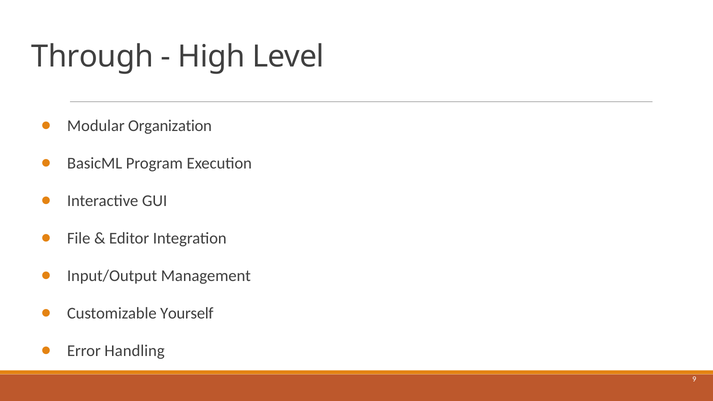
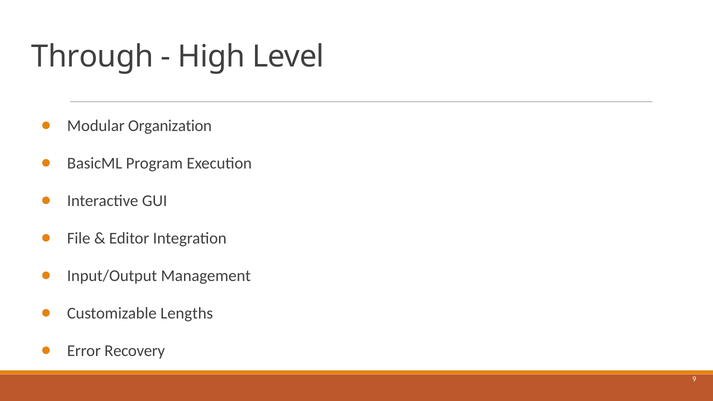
Yourself: Yourself -> Lengths (187, 313)
Handling: Handling -> Recovery (135, 351)
